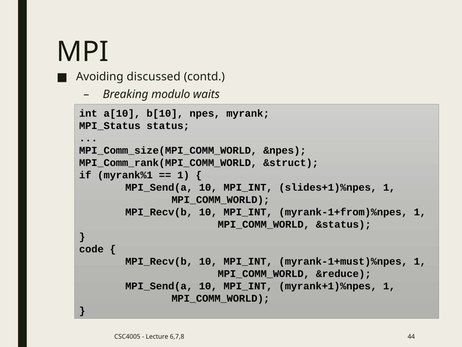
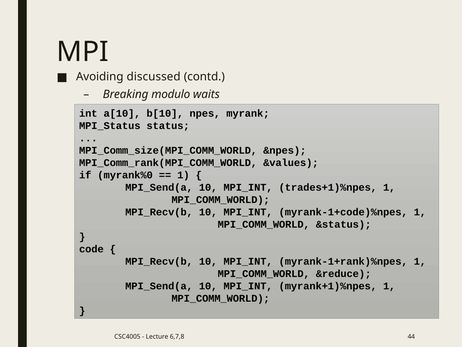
&struct: &struct -> &values (291, 163)
myrank%1: myrank%1 -> myrank%0 (125, 175)
slides+1)%npes: slides+1)%npes -> trades+1)%npes (328, 187)
myrank-1+from)%npes: myrank-1+from)%npes -> myrank-1+code)%npes (343, 212)
myrank-1+must)%npes: myrank-1+must)%npes -> myrank-1+rank)%npes (343, 261)
